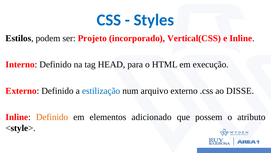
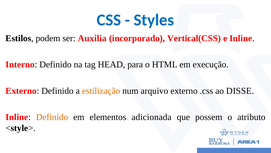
Projeto: Projeto -> Auxilia (92, 38)
estilização colour: blue -> orange (101, 91)
adicionado: adicionado -> adicionada (152, 117)
